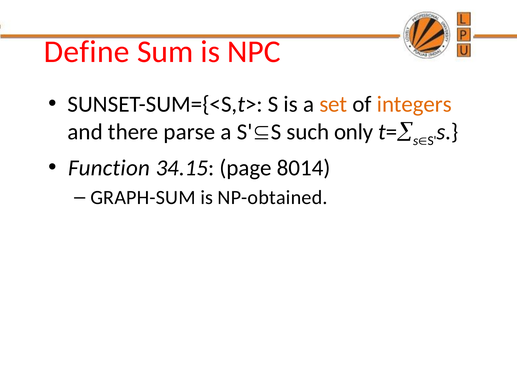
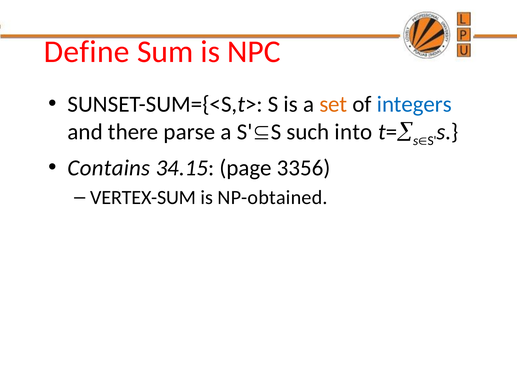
integers colour: orange -> blue (414, 104)
only: only -> into (353, 132)
Function: Function -> Contains (109, 168)
8014: 8014 -> 3356 (304, 168)
GRAPH-SUM: GRAPH-SUM -> VERTEX-SUM (143, 197)
